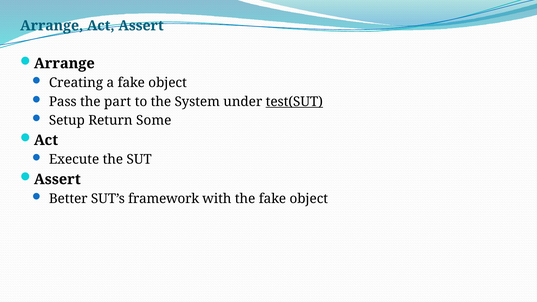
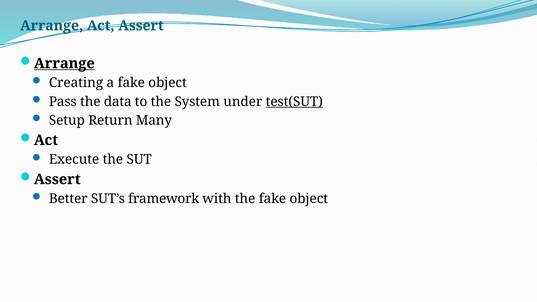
Arrange underline: none -> present (64, 63)
part: part -> data (118, 102)
Some: Some -> Many (154, 120)
